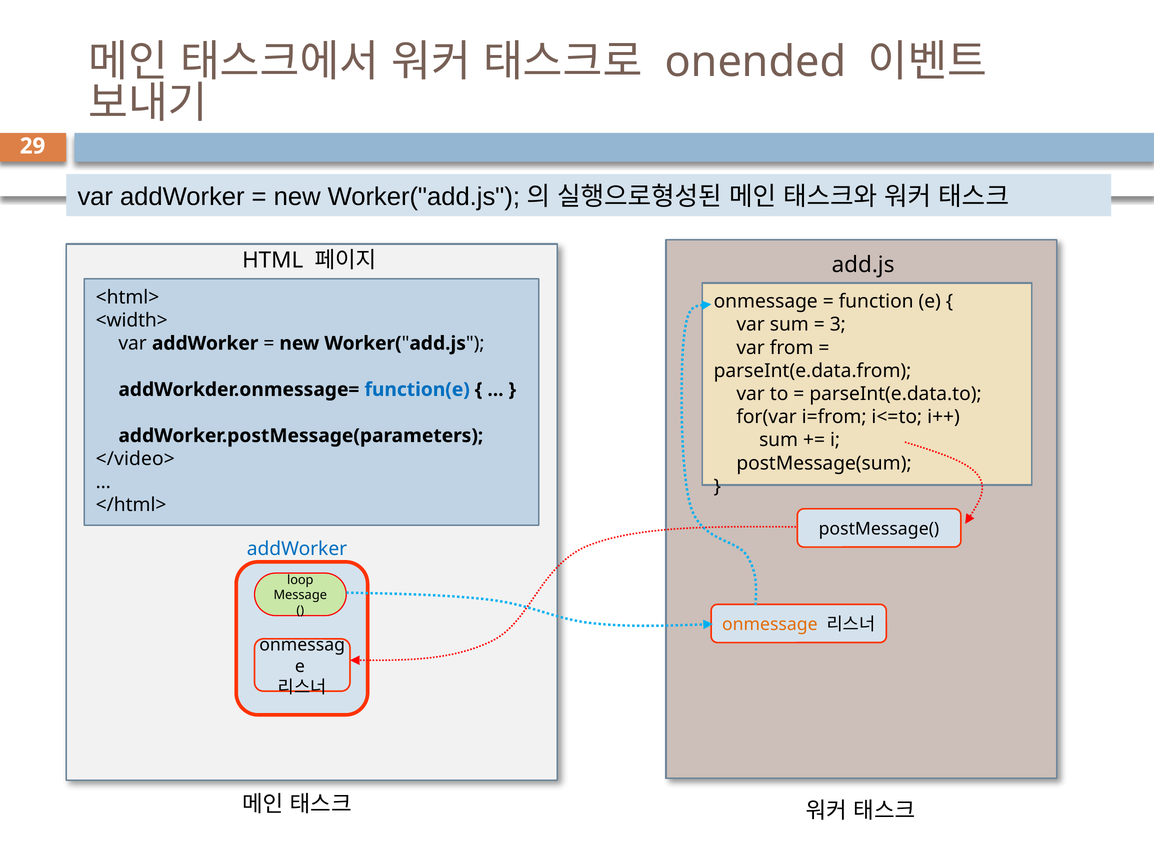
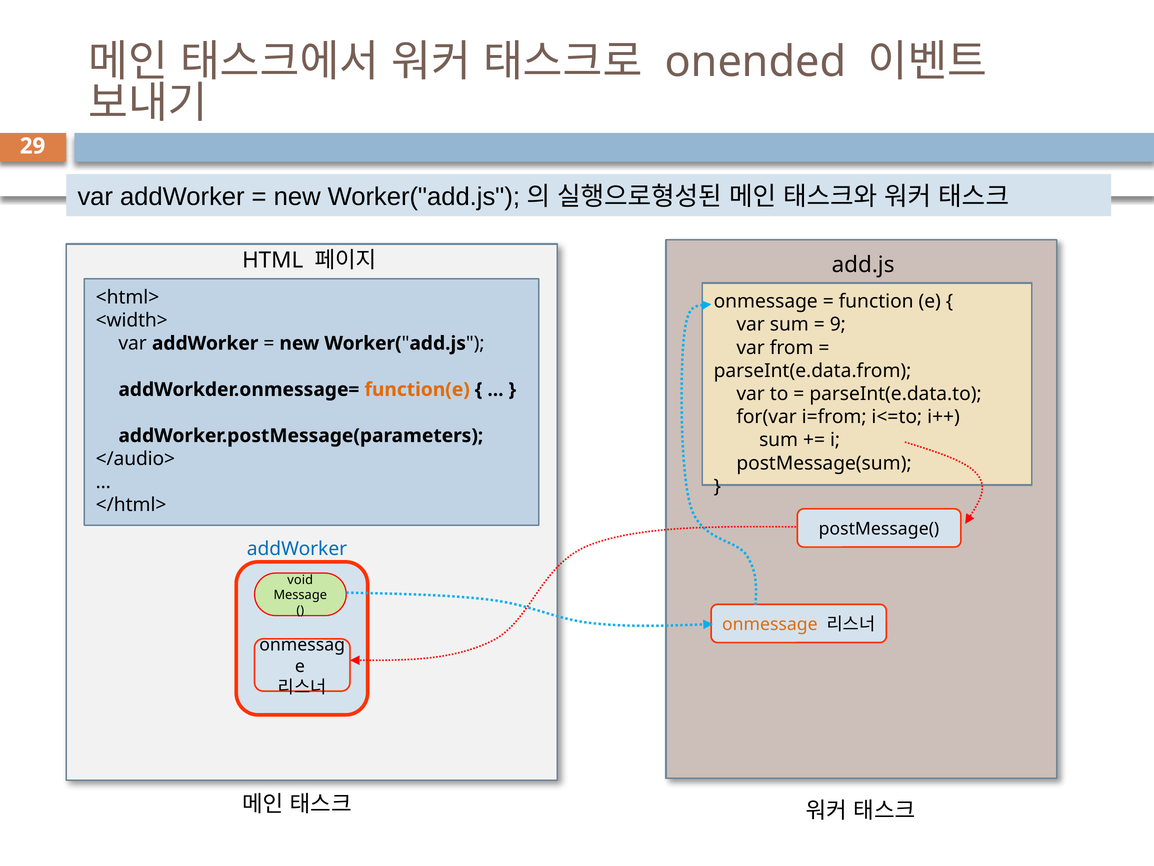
3: 3 -> 9 (838, 324)
function(e colour: blue -> orange (417, 389)
</video>: </video> -> </audio> (135, 459)
loop: loop -> void (300, 580)
